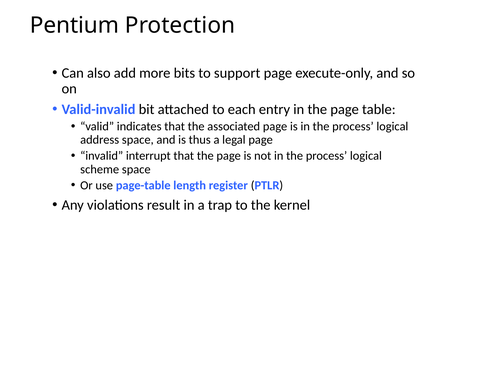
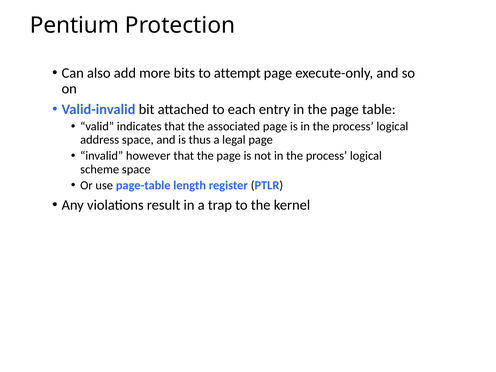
support: support -> attempt (237, 73)
interrupt: interrupt -> however (148, 156)
